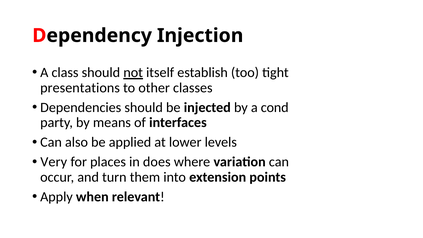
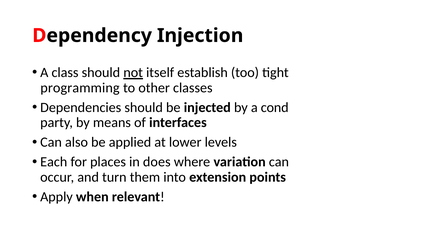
presentations: presentations -> programming (80, 88)
Very: Very -> Each (54, 162)
